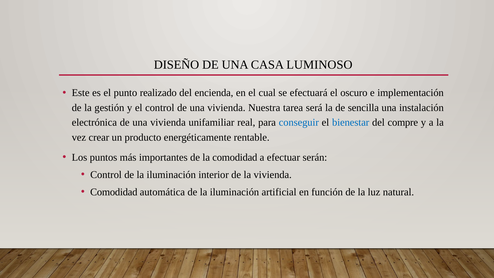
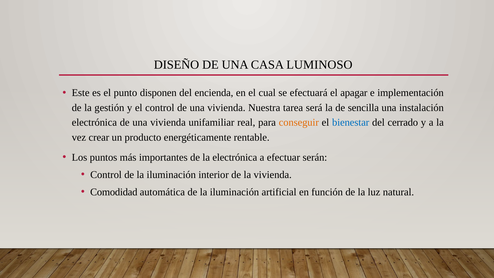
realizado: realizado -> disponen (158, 93)
oscuro: oscuro -> apagar (354, 93)
conseguir colour: blue -> orange (299, 123)
compre: compre -> cerrado (403, 123)
la comodidad: comodidad -> electrónica (235, 157)
